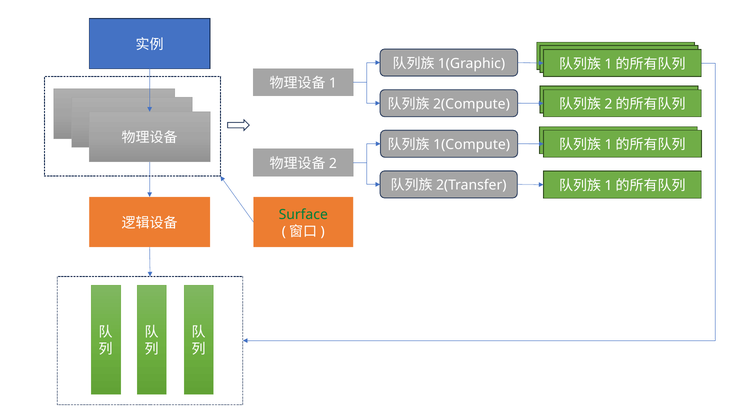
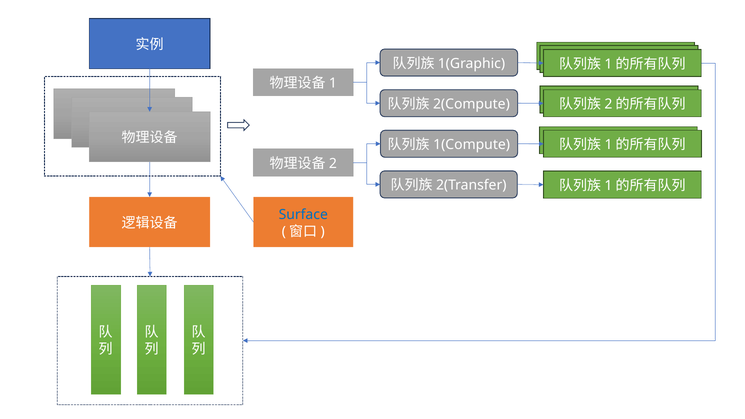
Surface colour: green -> blue (303, 215)
